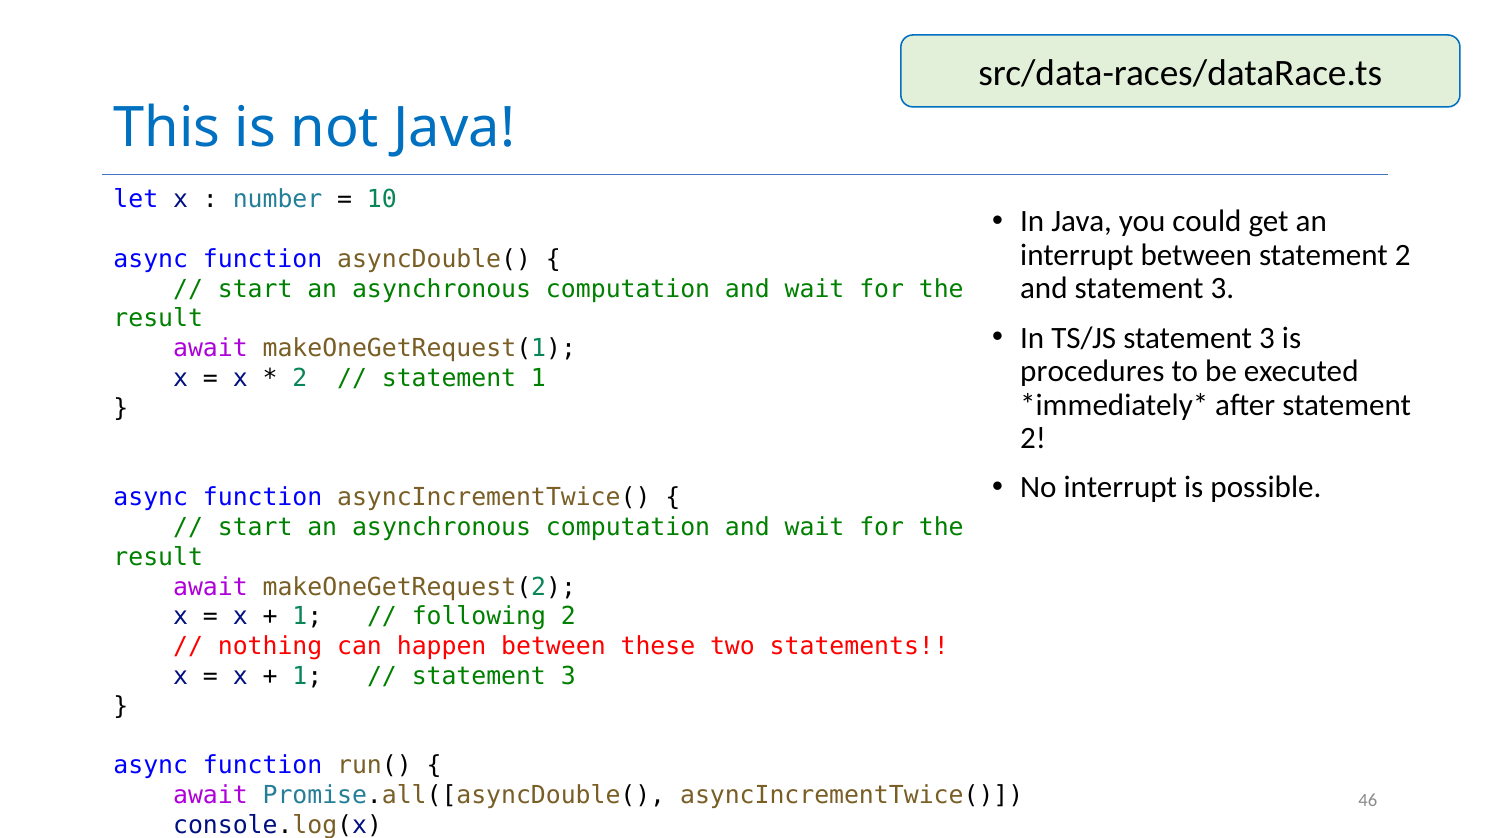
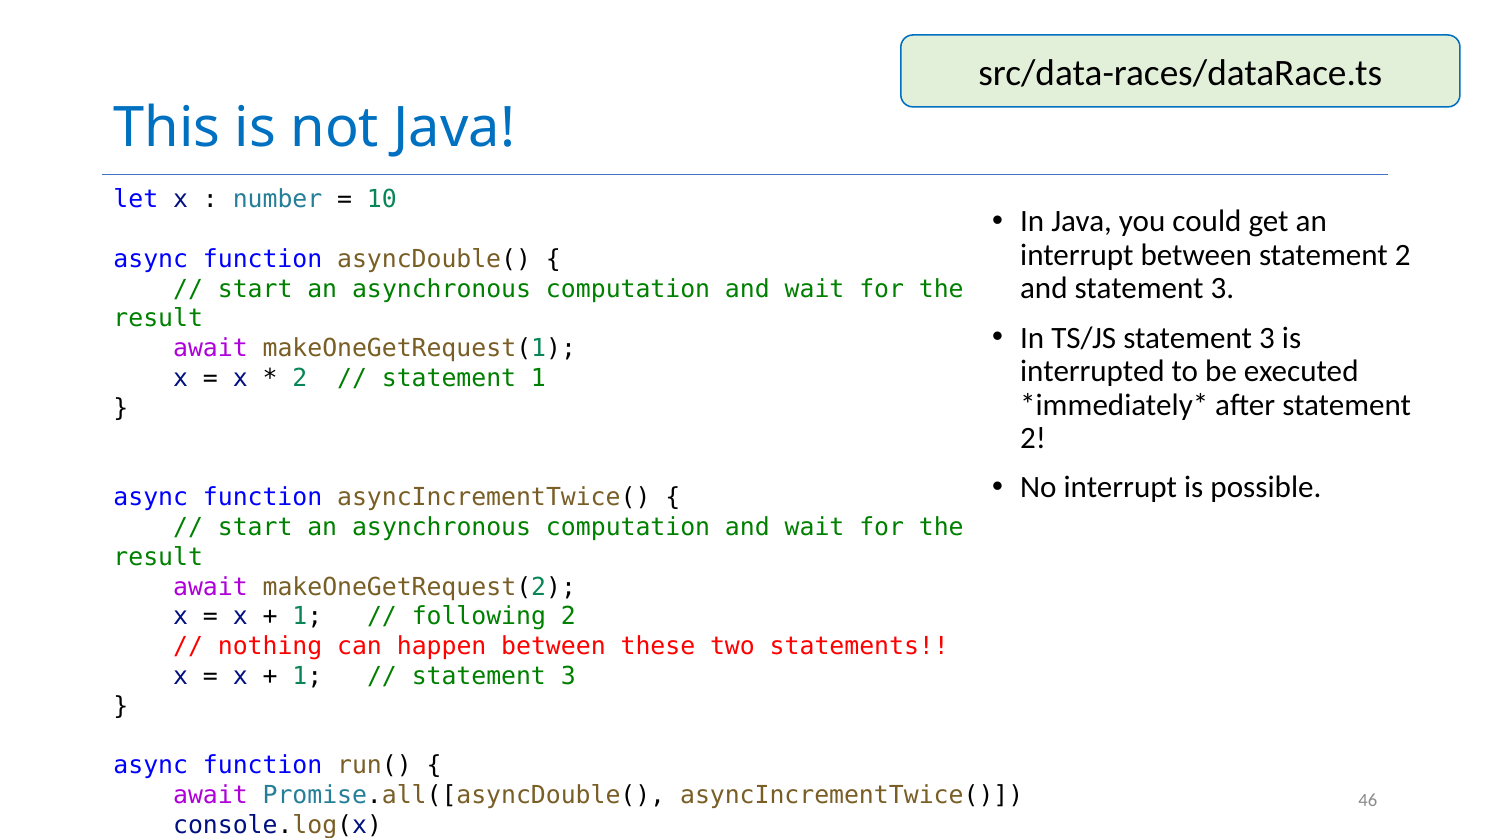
procedures: procedures -> interrupted (1092, 372)
